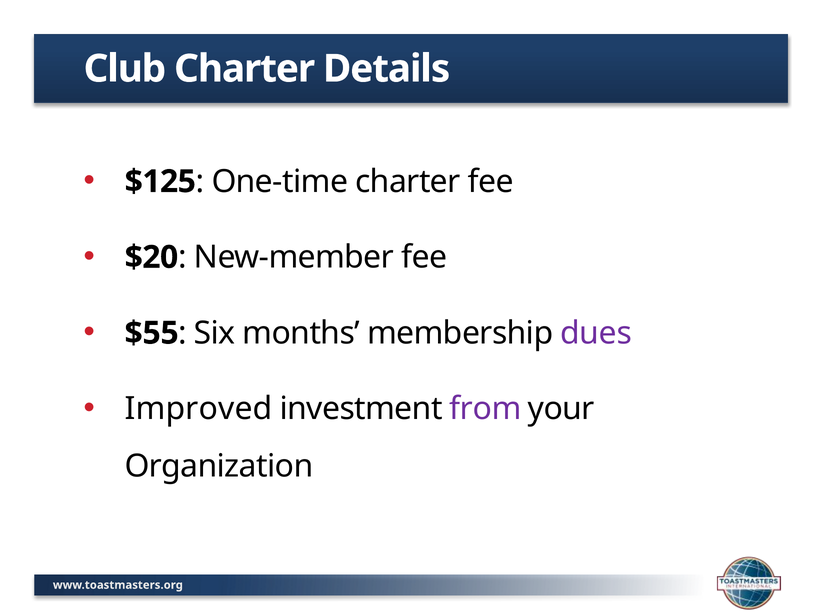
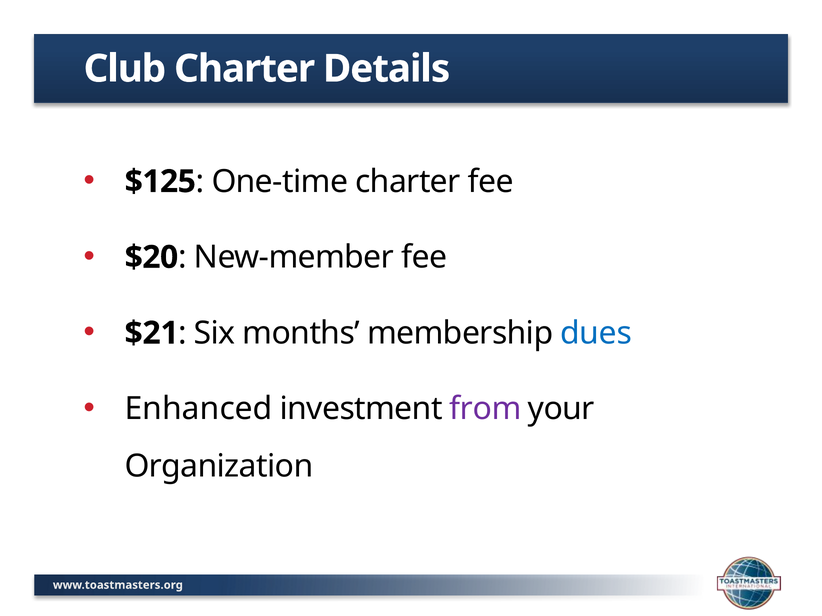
$55: $55 -> $21 (152, 333)
dues colour: purple -> blue (596, 333)
Improved: Improved -> Enhanced (199, 409)
